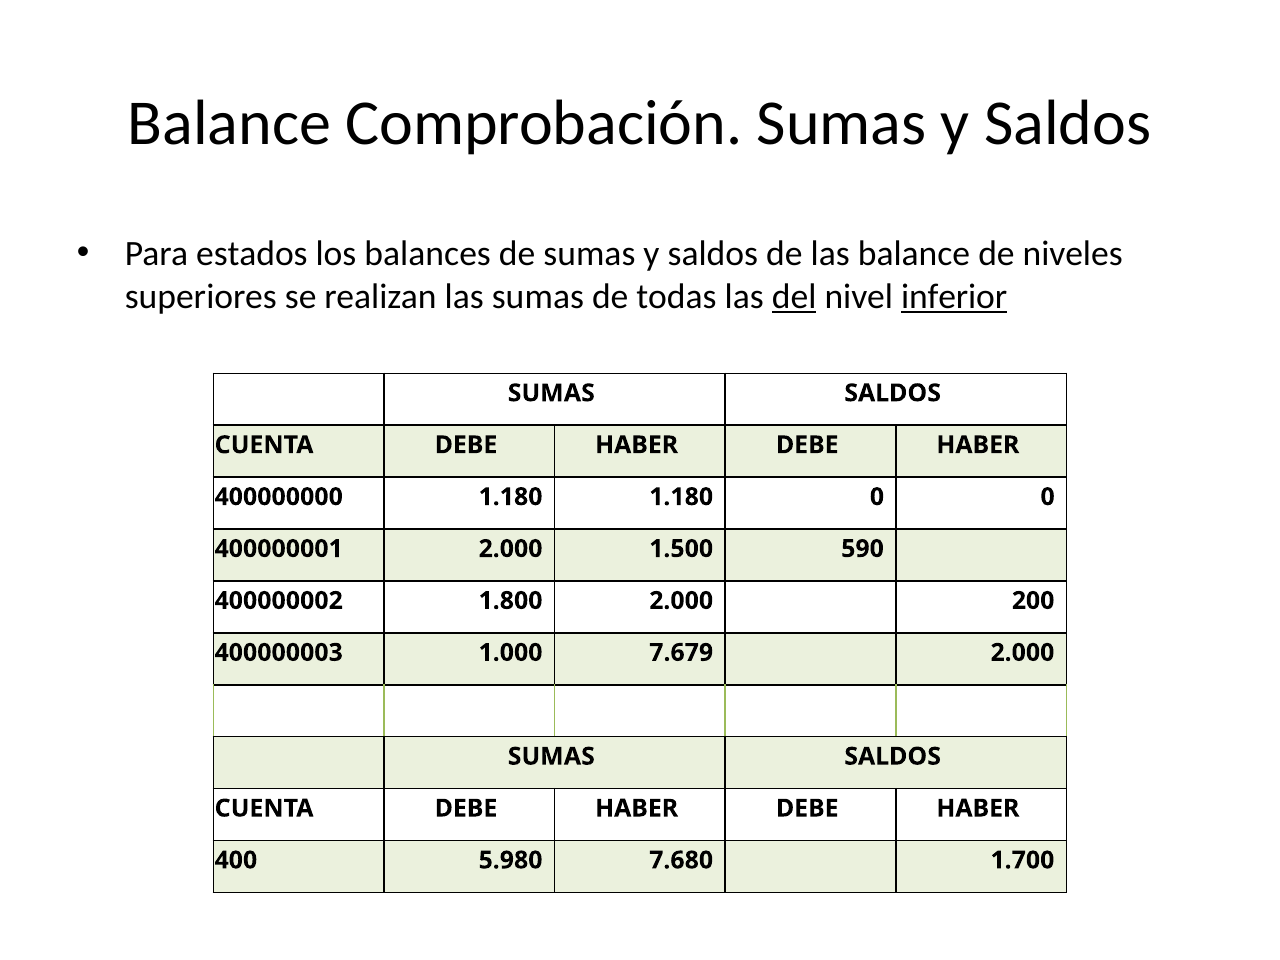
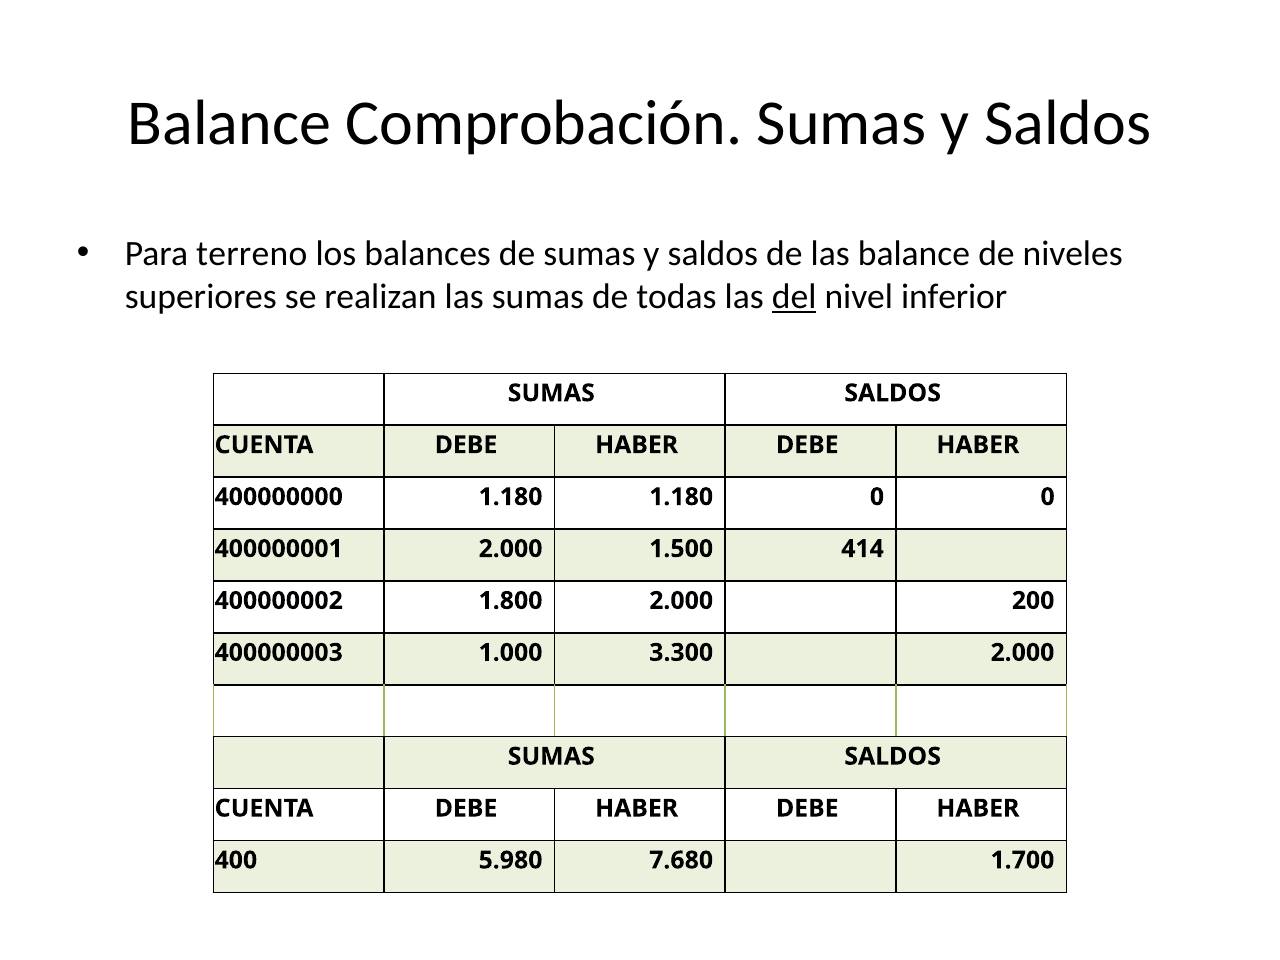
estados: estados -> terreno (252, 254)
inferior underline: present -> none (954, 297)
590: 590 -> 414 (863, 549)
7.679: 7.679 -> 3.300 (681, 653)
